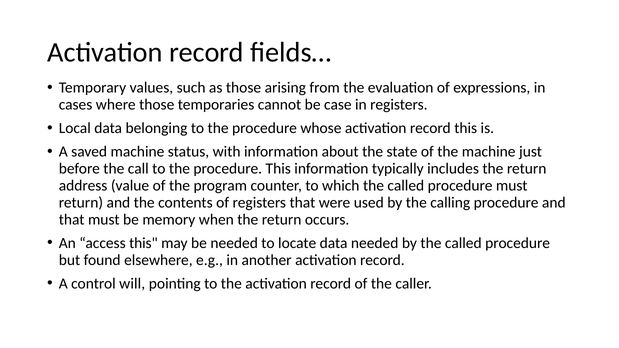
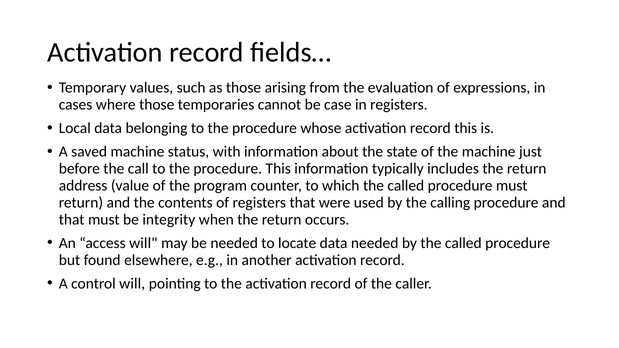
memory: memory -> integrity (169, 220)
access this: this -> will (143, 243)
